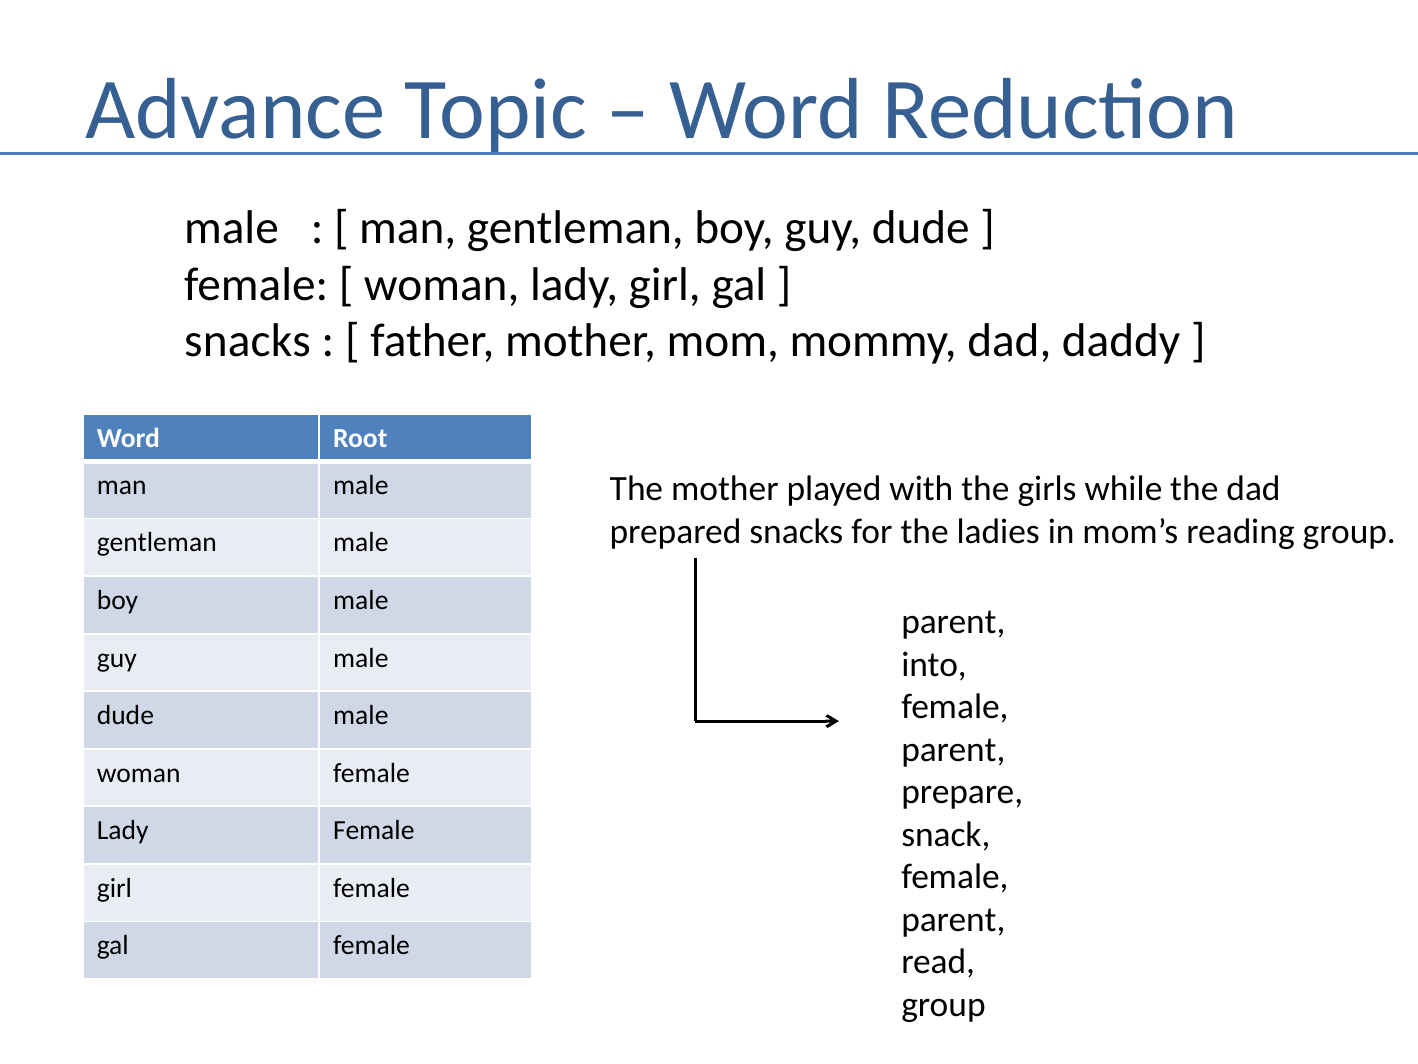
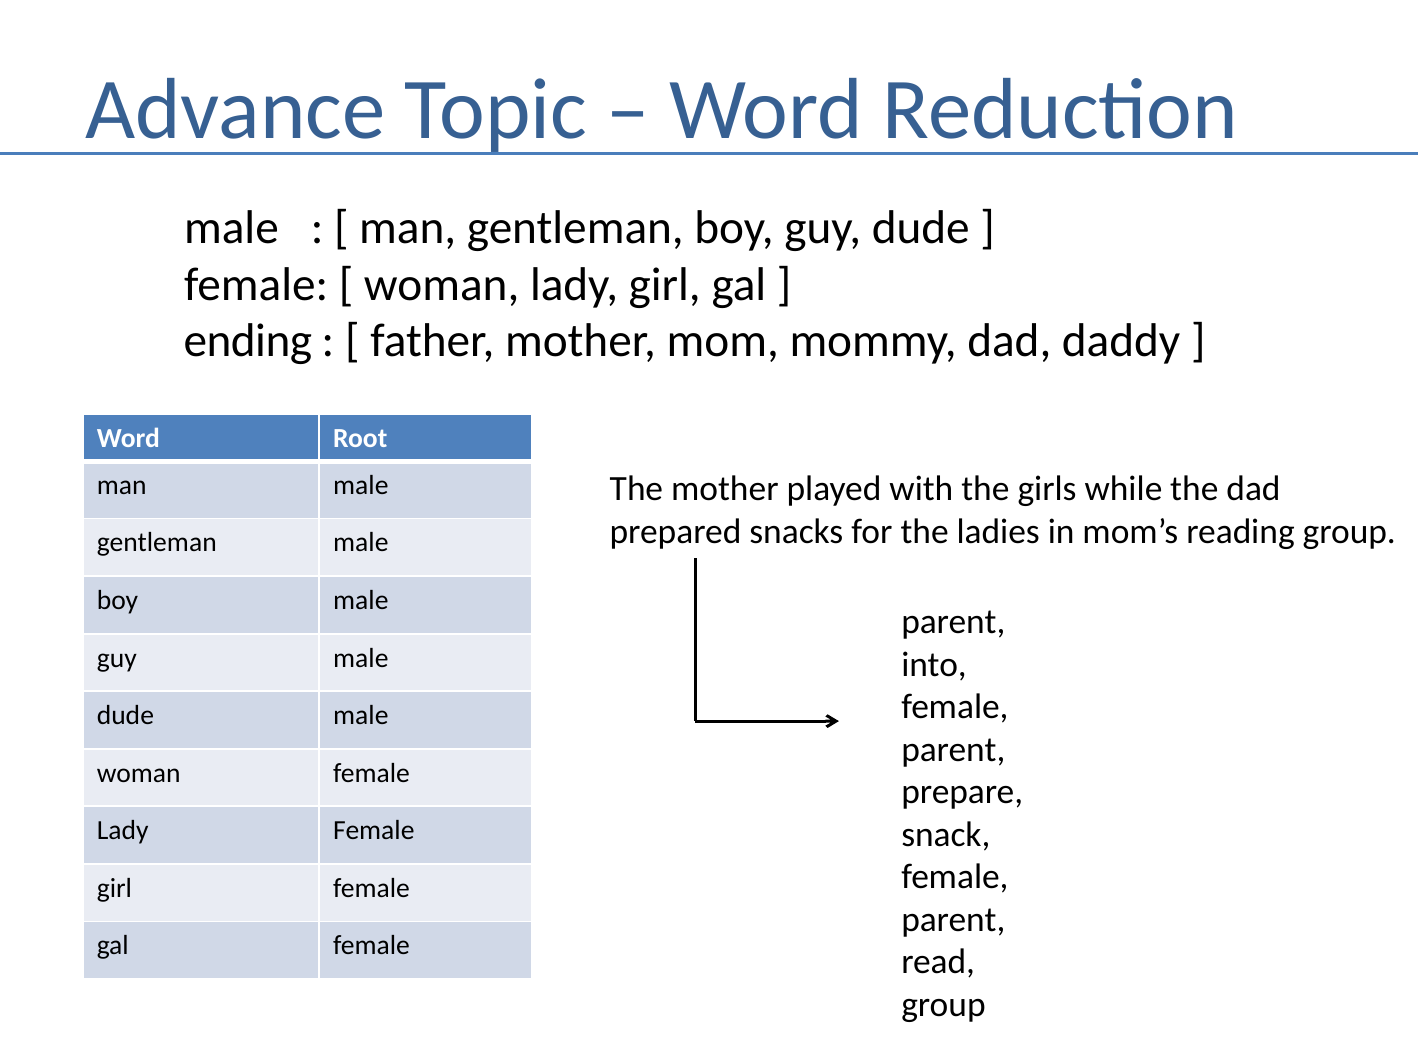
snacks: snacks -> ending (248, 341)
